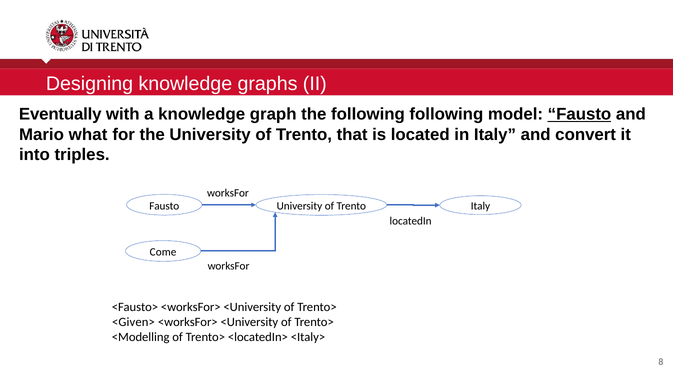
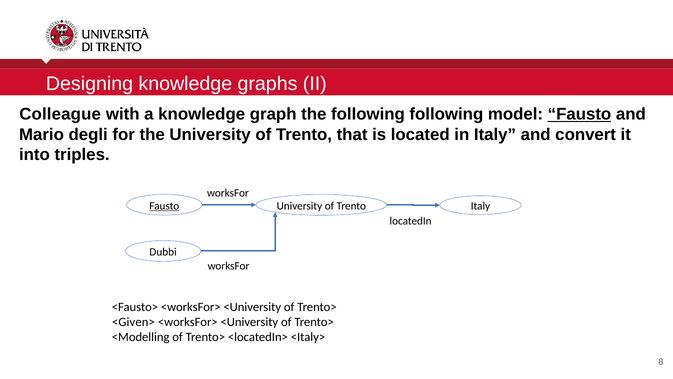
Eventually: Eventually -> Colleague (60, 114)
what: what -> degli (88, 134)
Fausto underline: none -> present (164, 206)
Come: Come -> Dubbi (163, 252)
